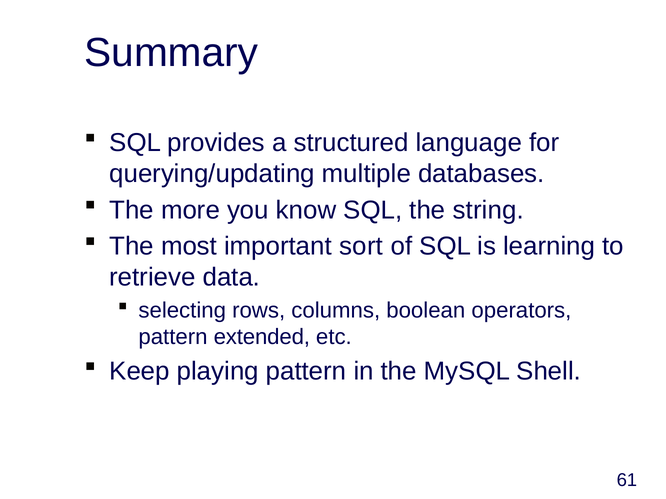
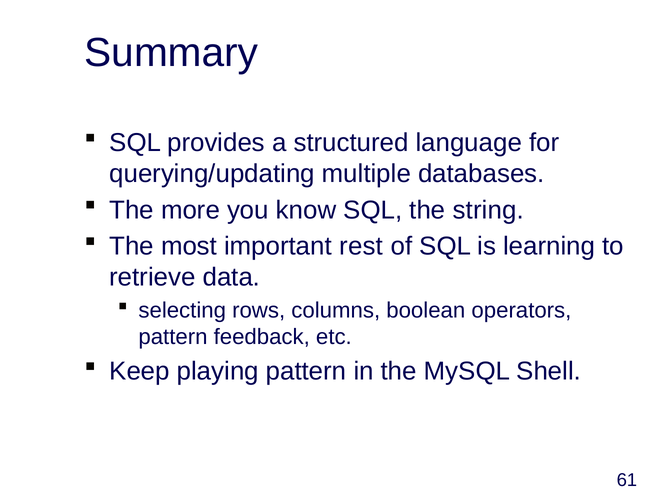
sort: sort -> rest (361, 246)
extended: extended -> feedback (262, 337)
